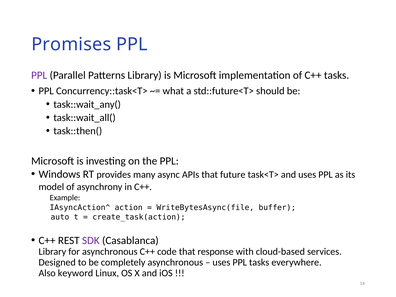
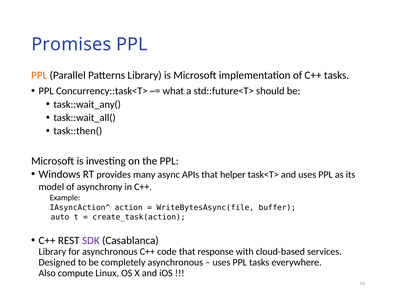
PPL colour: purple -> orange (39, 75)
future: future -> helper (233, 175)
keyword: keyword -> compute (76, 273)
